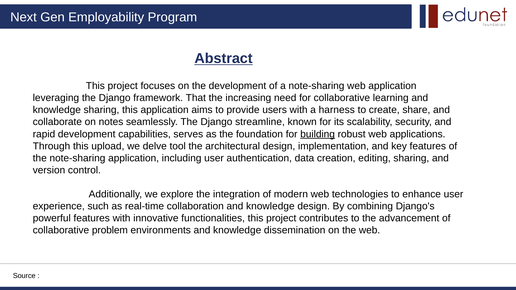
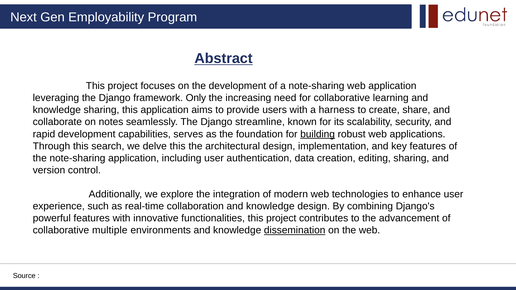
That: That -> Only (196, 98)
upload: upload -> search (108, 146)
delve tool: tool -> this (178, 146)
problem: problem -> multiple (110, 231)
dissemination underline: none -> present (295, 231)
